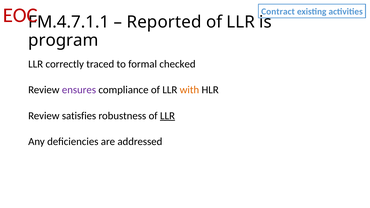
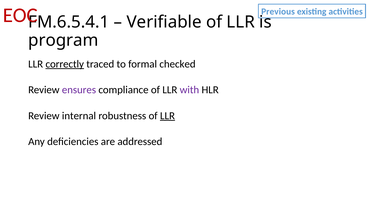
Contract: Contract -> Previous (278, 12)
FM.4.7.1.1: FM.4.7.1.1 -> FM.6.5.4.1 (69, 22)
Reported: Reported -> Verifiable (164, 22)
correctly underline: none -> present (65, 64)
with colour: orange -> purple (189, 90)
satisfies: satisfies -> internal (79, 116)
